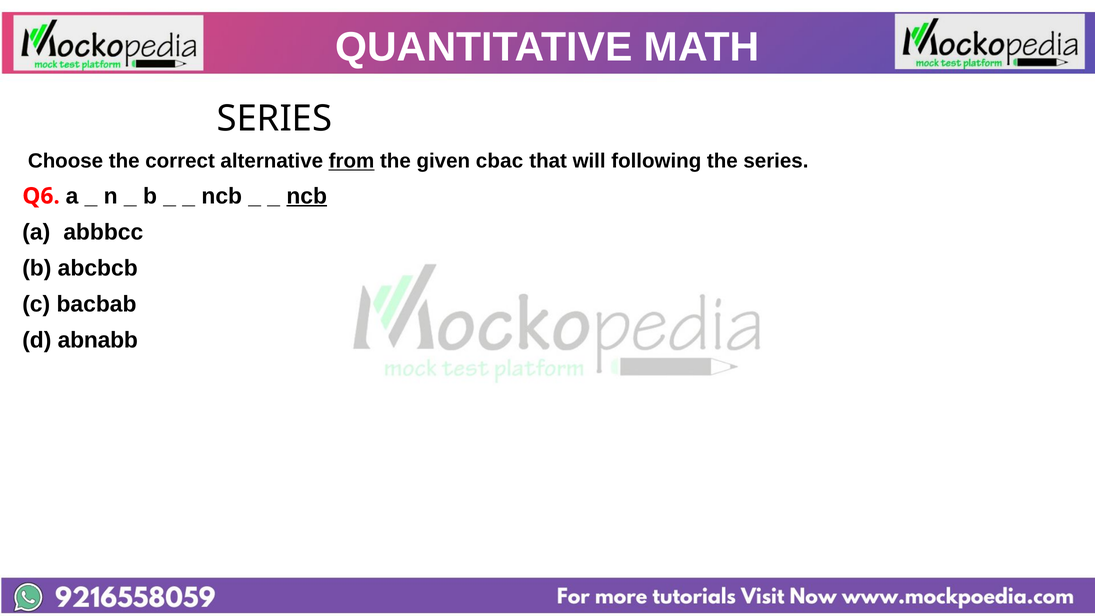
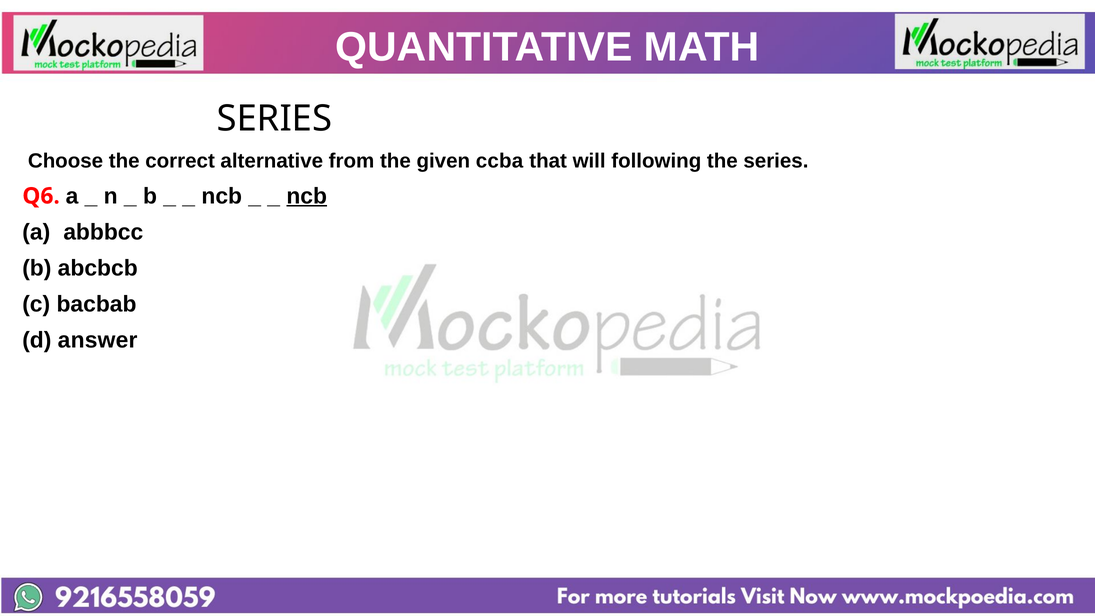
from underline: present -> none (352, 161)
cbac: cbac -> ccba (500, 161)
abnabb: abnabb -> answer (98, 340)
